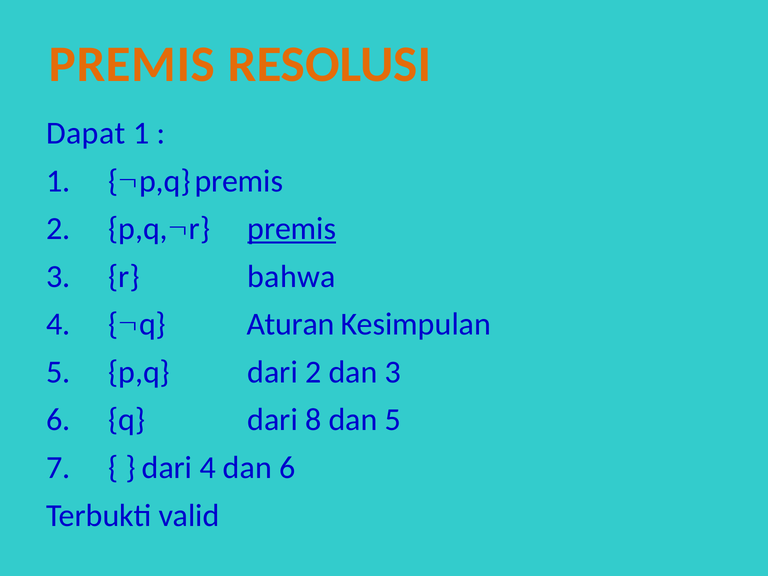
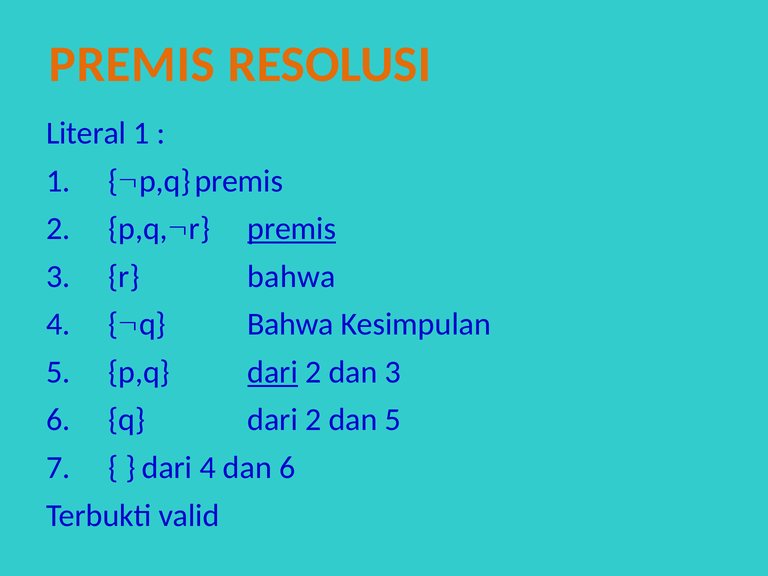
Dapat: Dapat -> Literal (86, 133)
q Aturan: Aturan -> Bahwa (291, 324)
dari underline: none -> present (273, 372)
q dari 8: 8 -> 2 (313, 420)
